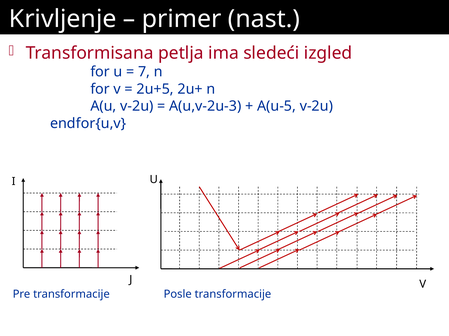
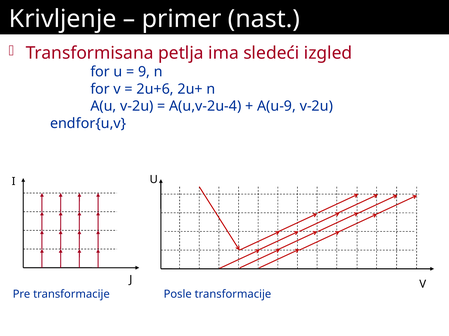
7: 7 -> 9 (144, 72)
2u+5: 2u+5 -> 2u+6 (155, 89)
A(u,v-2u-3: A(u,v-2u-3 -> A(u,v-2u-4 (205, 106)
A(u-5: A(u-5 -> A(u-9 (277, 106)
